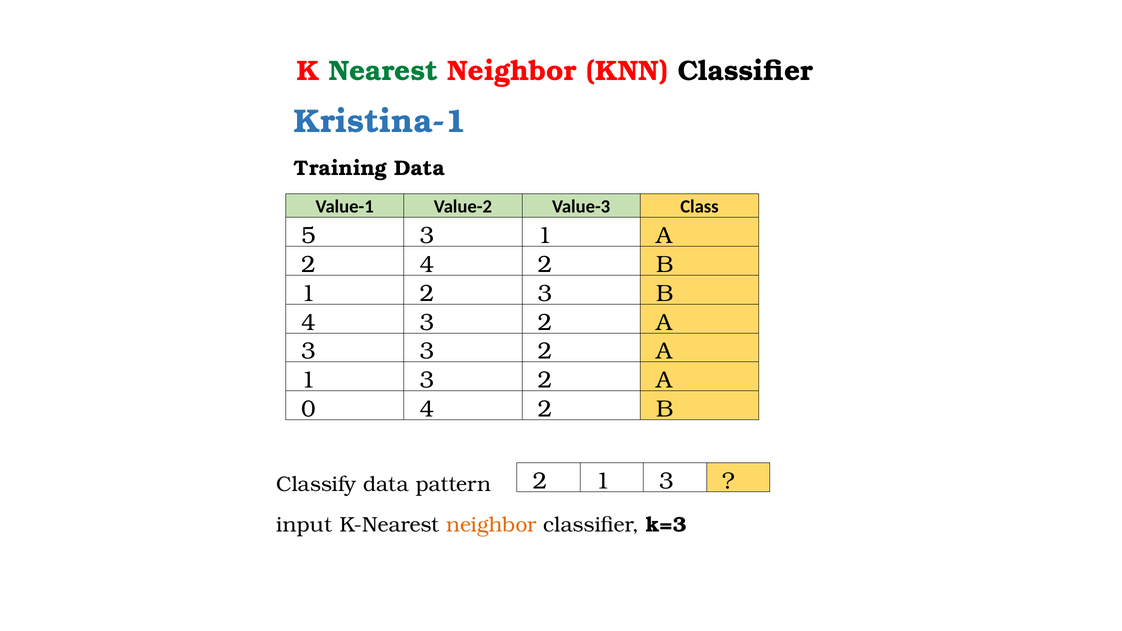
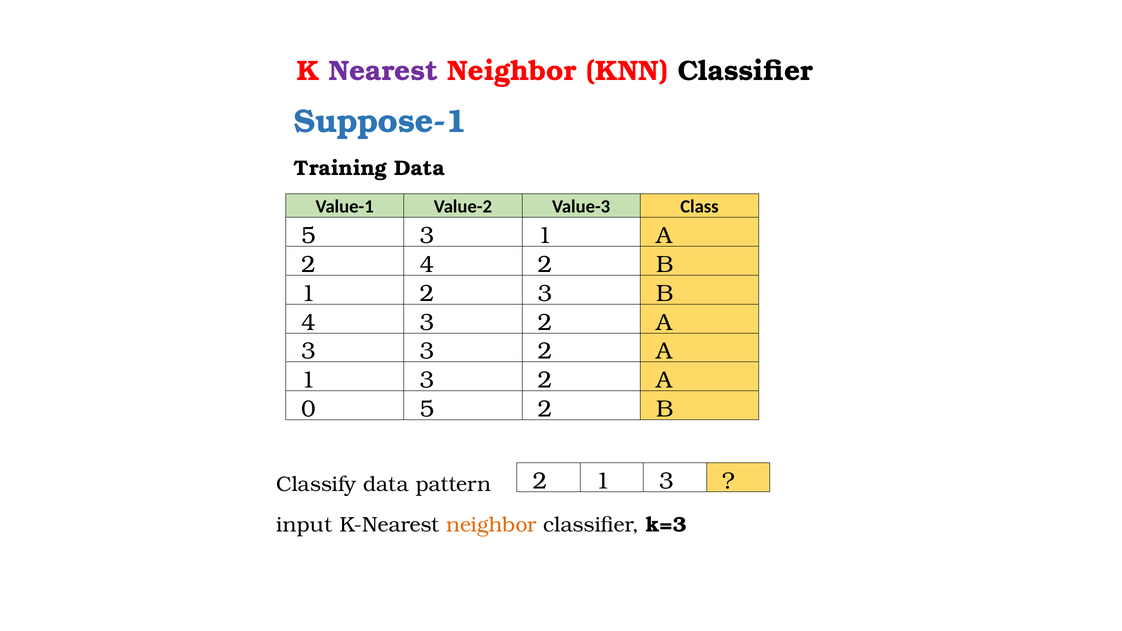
Nearest colour: green -> purple (383, 71)
Kristina-1: Kristina-1 -> Suppose-1 (380, 122)
0 4: 4 -> 5 (427, 409)
